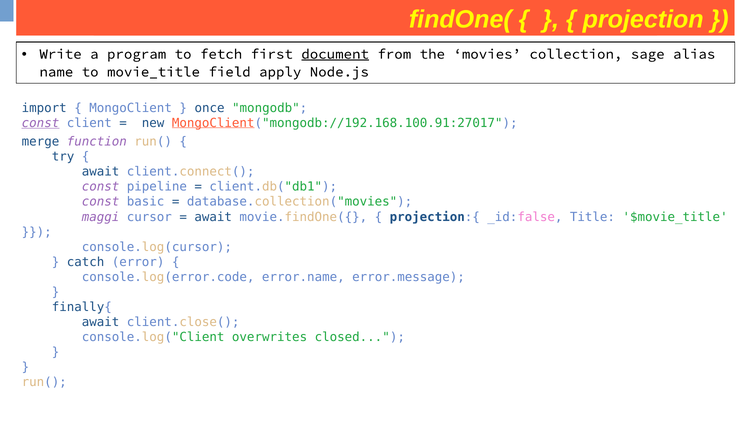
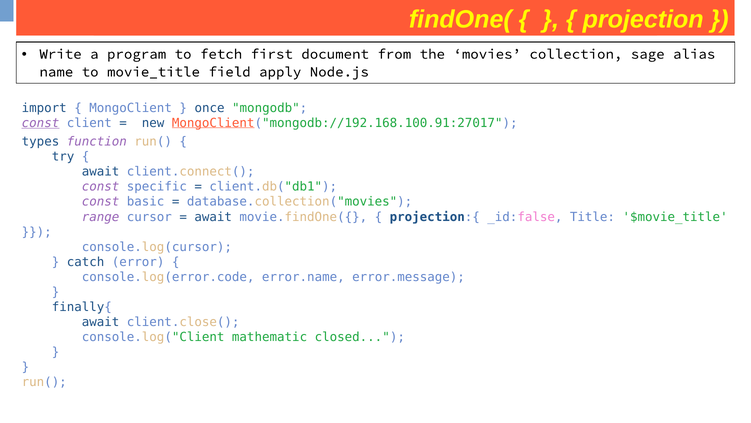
document underline: present -> none (335, 54)
merge: merge -> types (41, 142)
pipeline: pipeline -> specific (157, 187)
maggi: maggi -> range (101, 217)
overwrites: overwrites -> mathematic (270, 337)
